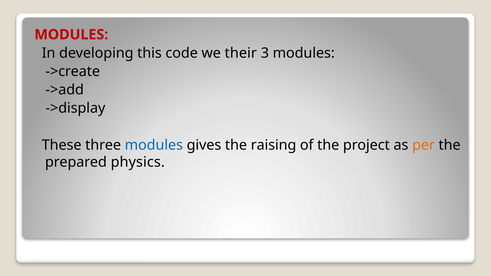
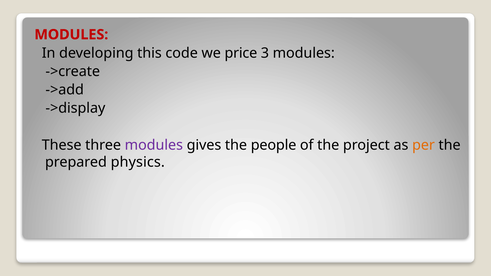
their: their -> price (241, 53)
modules colour: blue -> purple (154, 145)
raising: raising -> people (274, 145)
